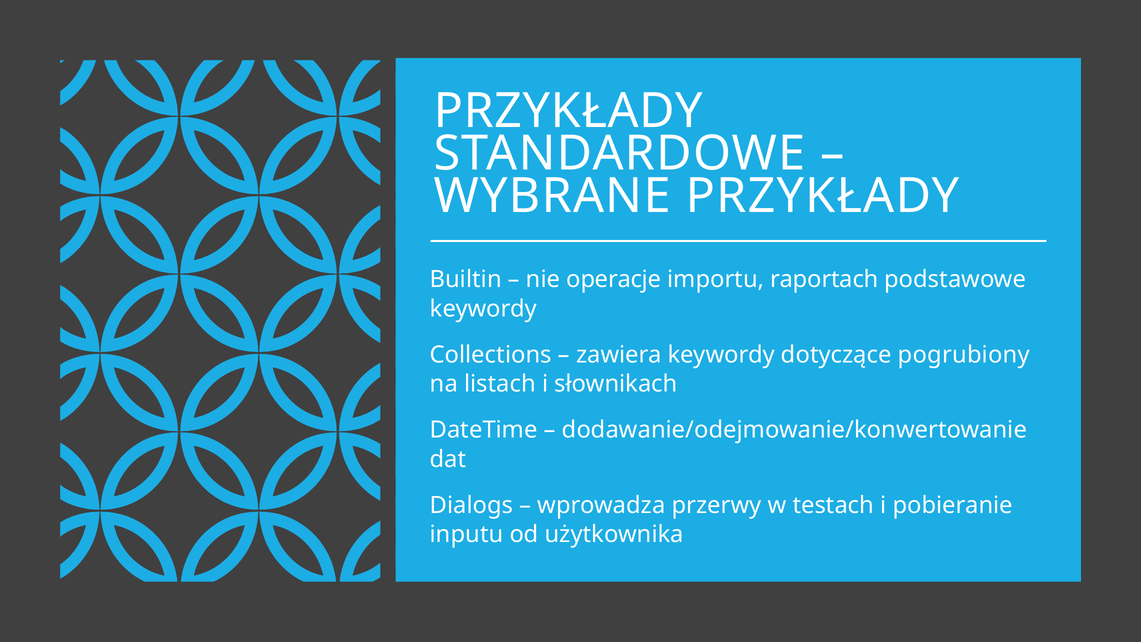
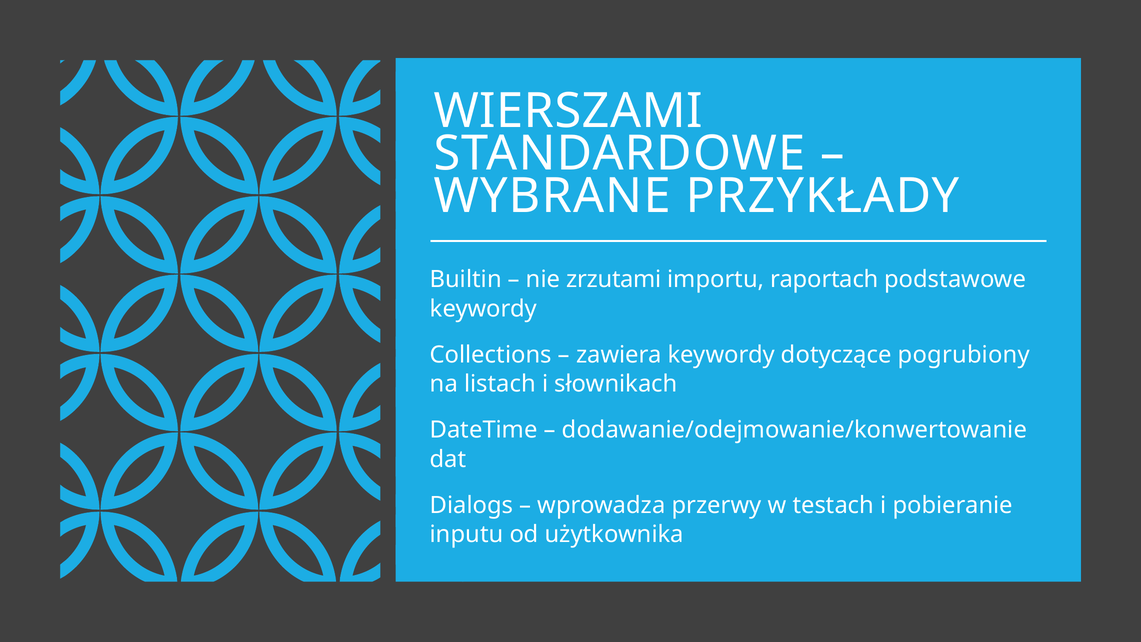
PRZYKŁADY: PRZYKŁADY -> WIERSZAMI (568, 111)
operacje: operacje -> zrzutami (614, 279)
